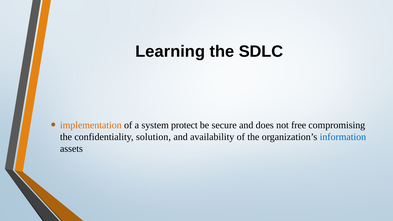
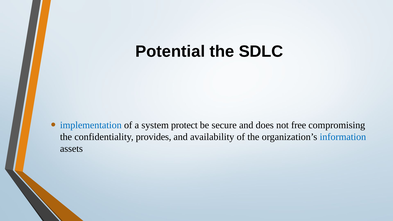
Learning: Learning -> Potential (170, 51)
implementation colour: orange -> blue (91, 125)
solution: solution -> provides (154, 137)
